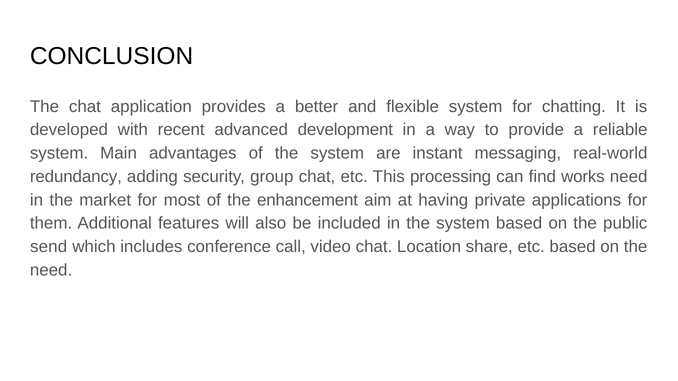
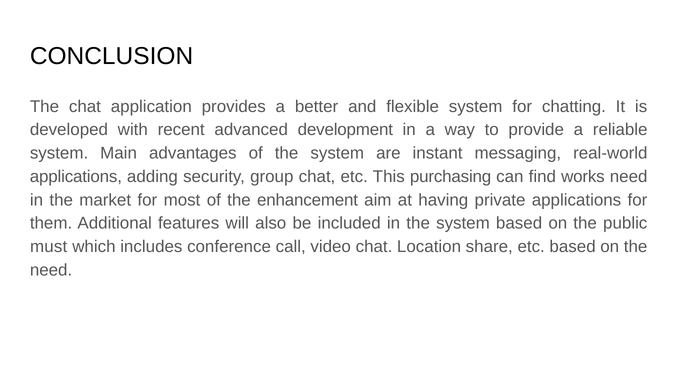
redundancy: redundancy -> applications (76, 177)
processing: processing -> purchasing (451, 177)
send: send -> must (49, 247)
